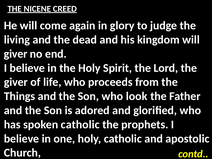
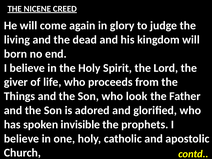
giver: giver -> born (15, 54)
spoken catholic: catholic -> invisible (80, 124)
